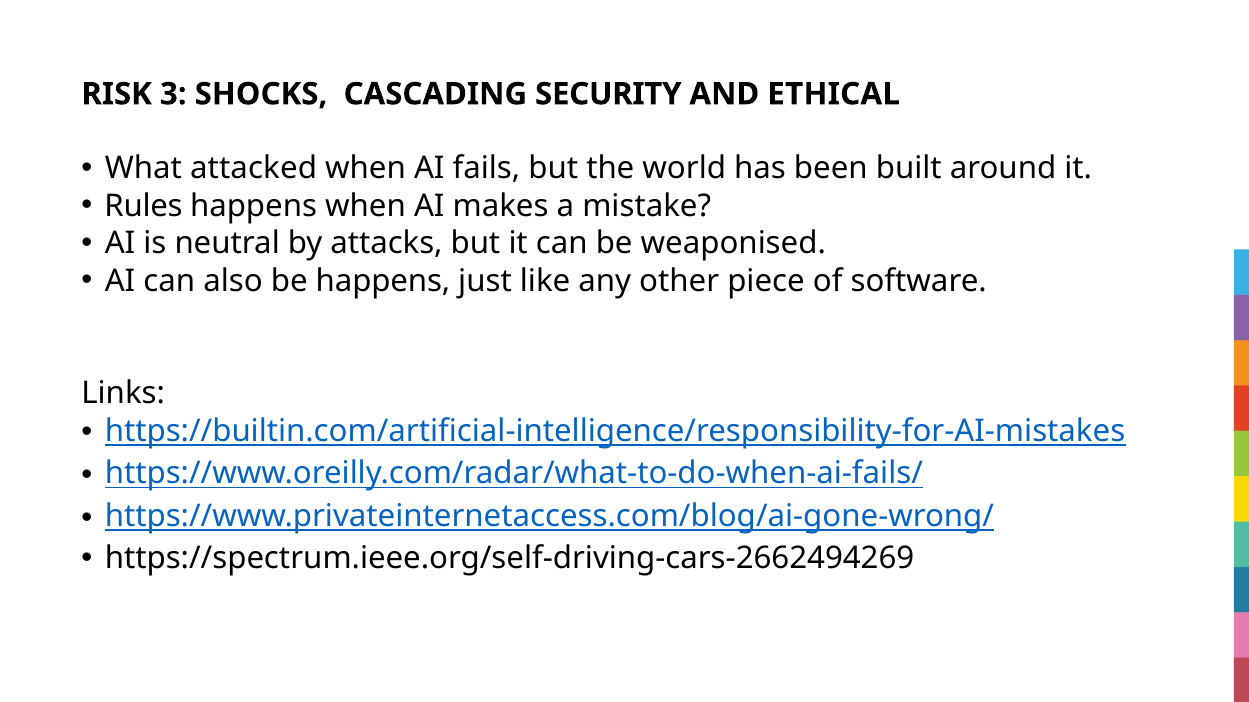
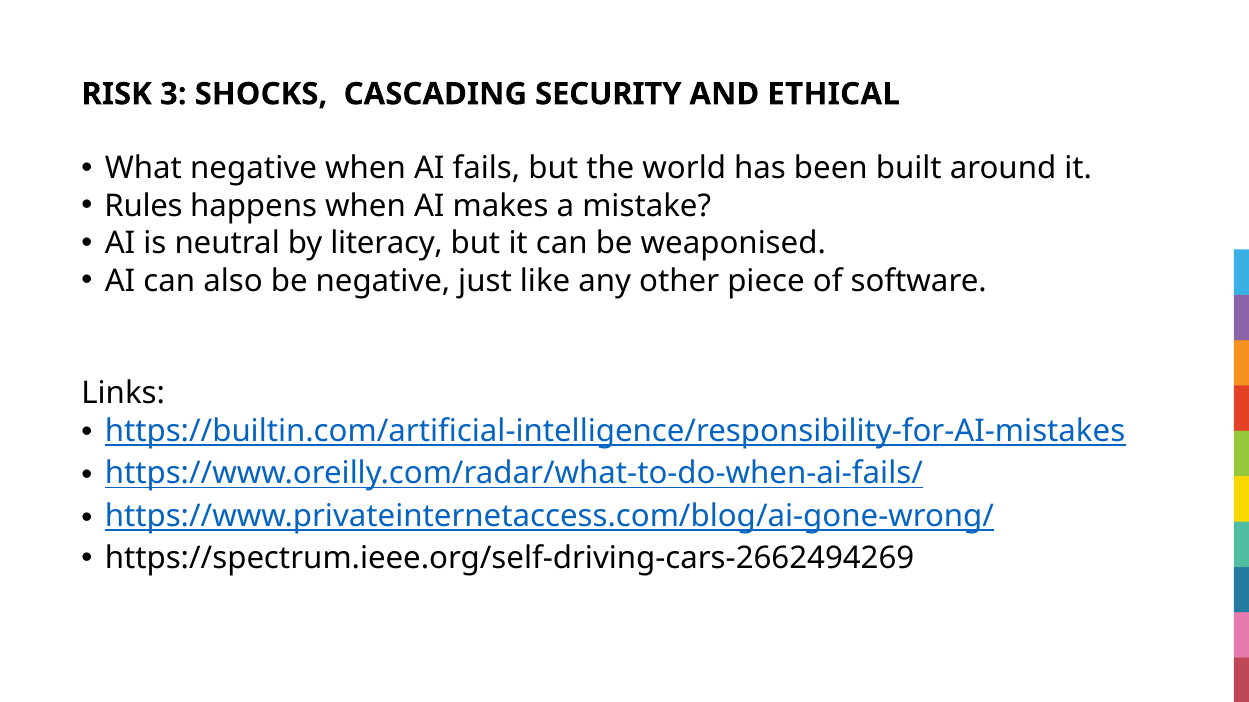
What attacked: attacked -> negative (254, 169)
attacks: attacks -> literacy (387, 244)
be happens: happens -> negative (383, 281)
